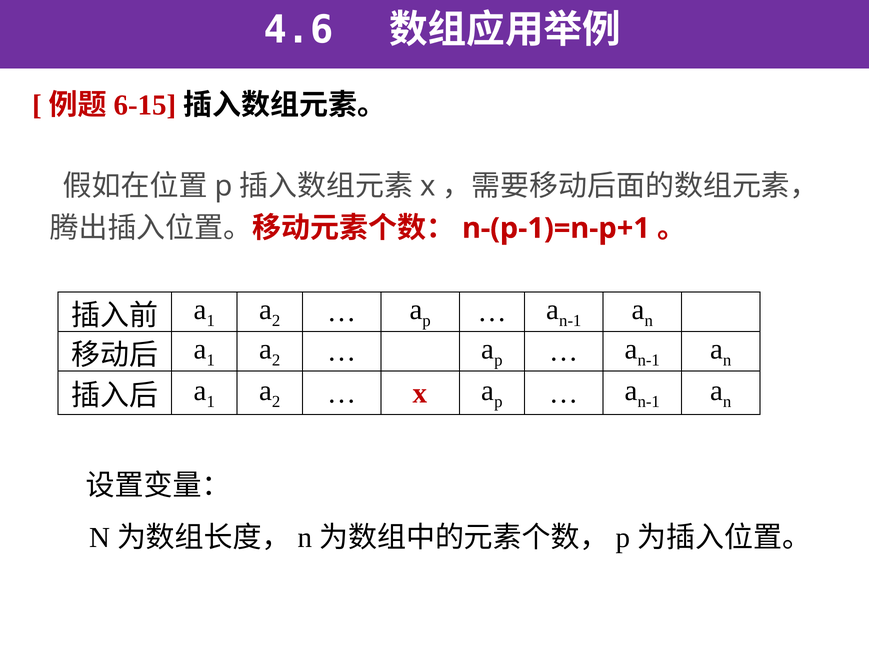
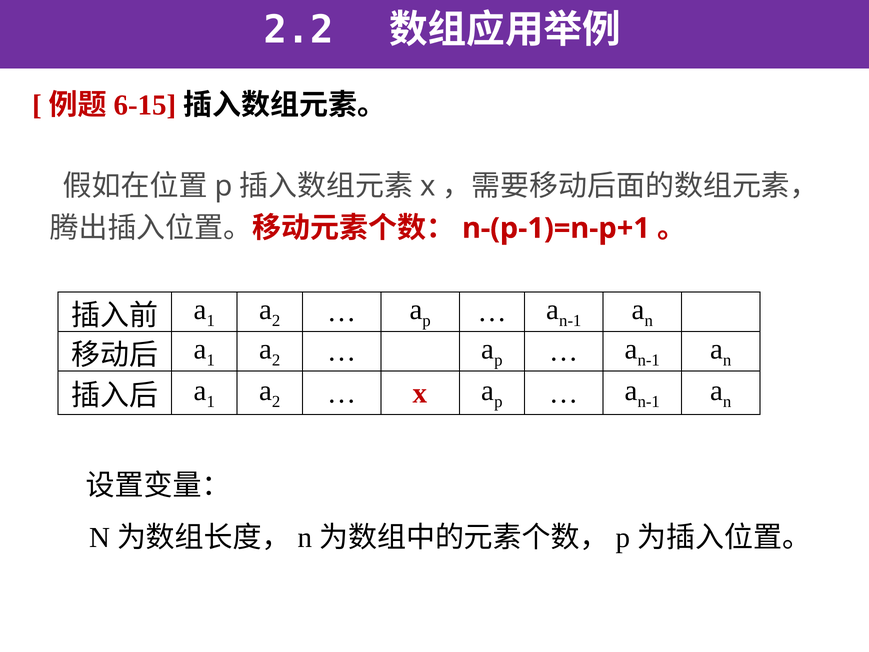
4.6: 4.6 -> 2.2 (298, 30)
